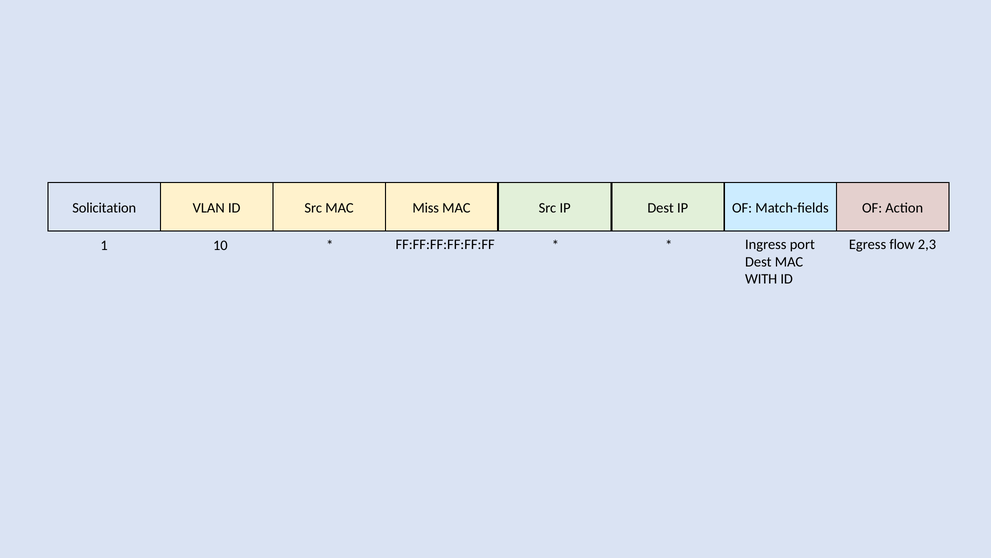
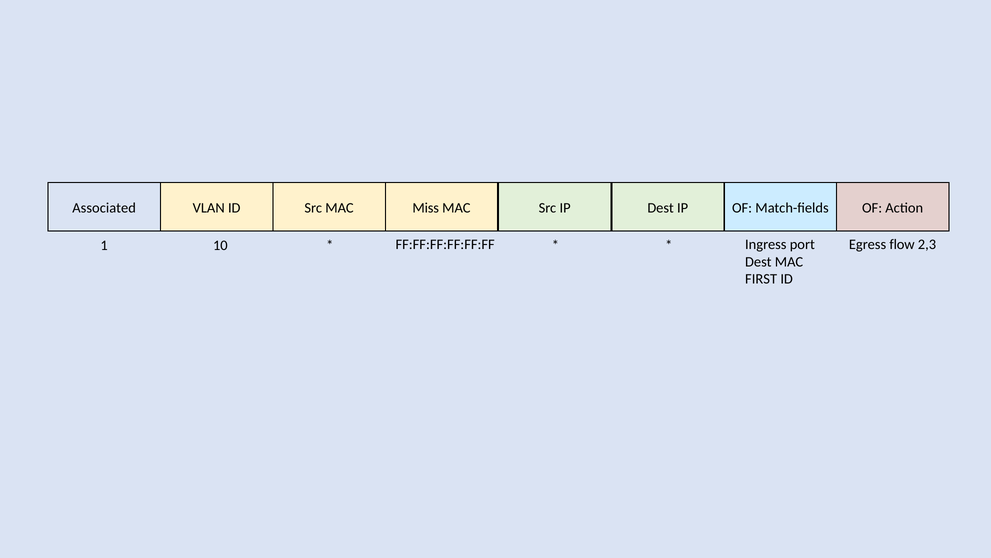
Solicitation: Solicitation -> Associated (104, 208)
WITH: WITH -> FIRST (761, 279)
